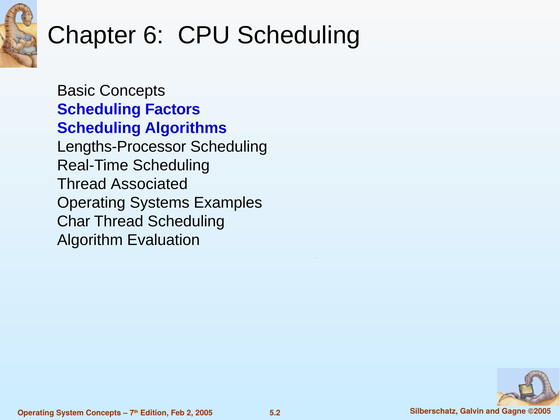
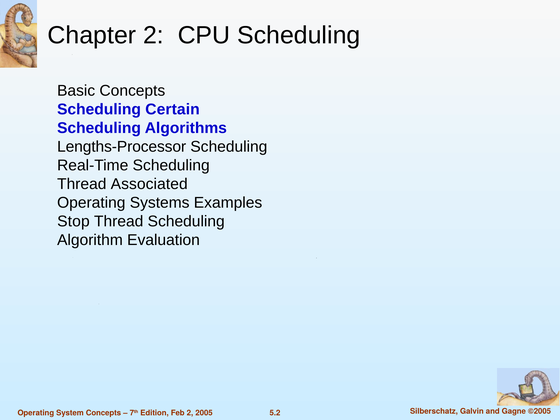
Chapter 6: 6 -> 2 (153, 35)
Factors: Factors -> Certain (173, 109)
Char: Char -> Stop (73, 221)
